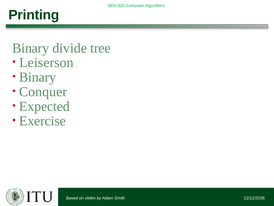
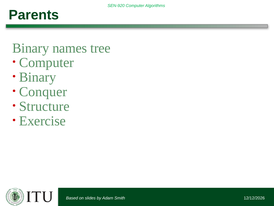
Printing: Printing -> Parents (34, 15)
divide: divide -> names (70, 48)
Leiserson: Leiserson -> Computer (47, 63)
Expected: Expected -> Structure (44, 106)
